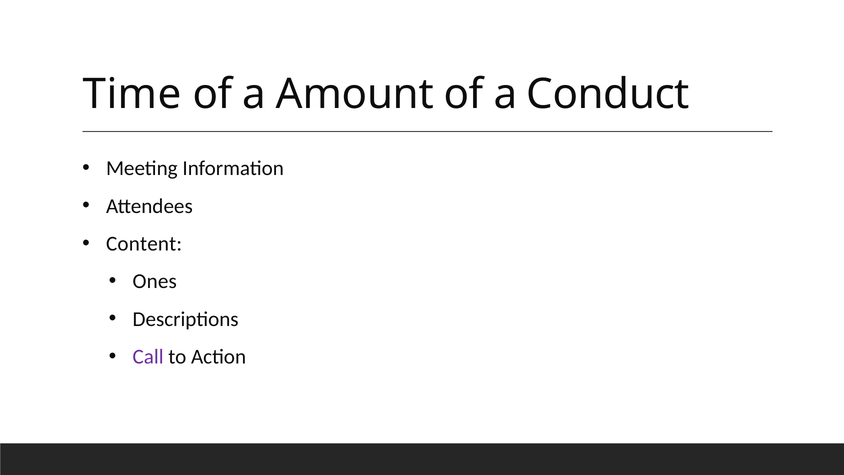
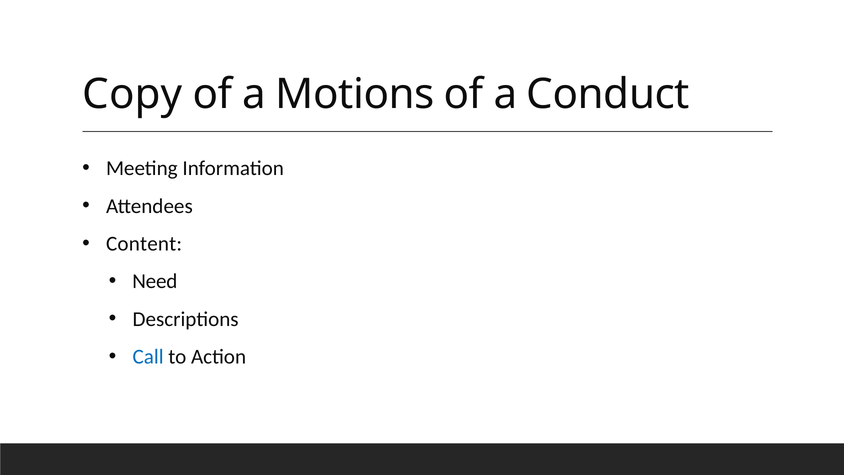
Time: Time -> Copy (132, 94)
Amount: Amount -> Motions (355, 94)
Ones: Ones -> Need (155, 281)
Call colour: purple -> blue (148, 357)
